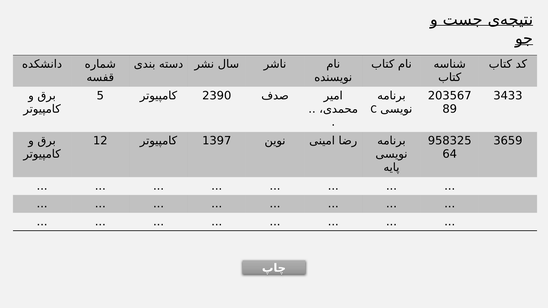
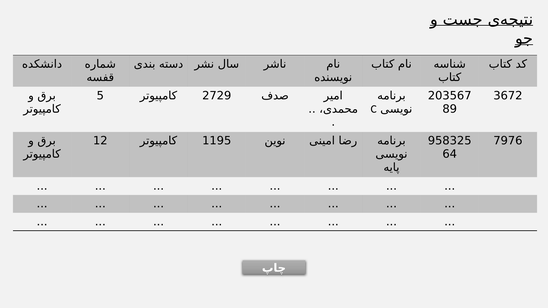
2390: 2390 -> 2729 (217, 96)
3433: 3433 -> 3672 (508, 96)
1397: 1397 -> 1195 (217, 141)
3659: 3659 -> 7976 (508, 141)
